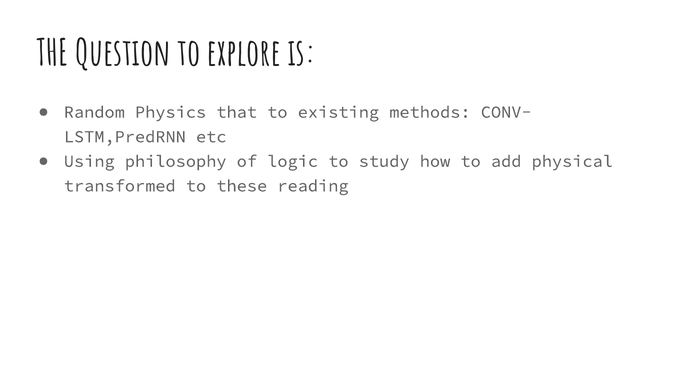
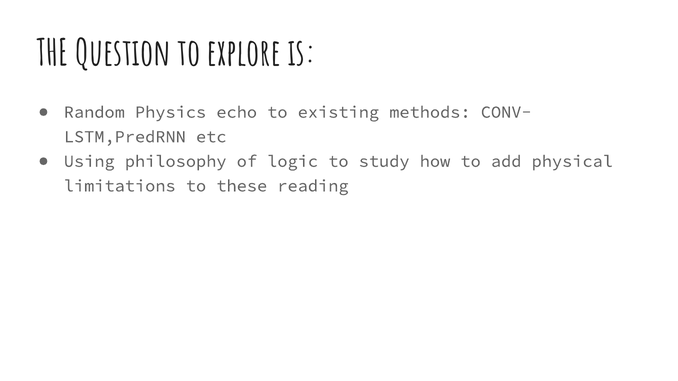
that: that -> echo (237, 112)
transformed: transformed -> limitations (120, 186)
